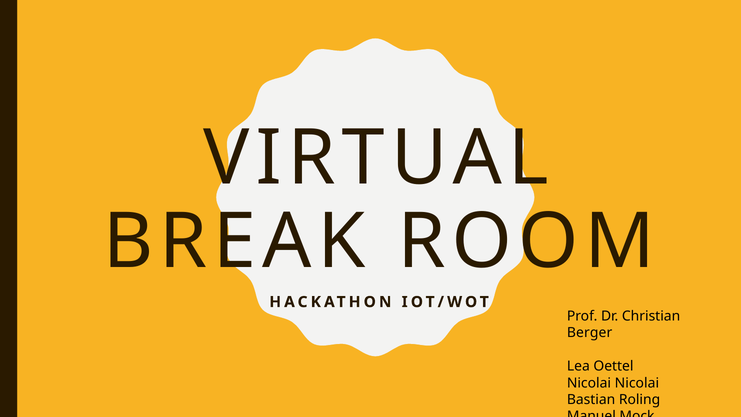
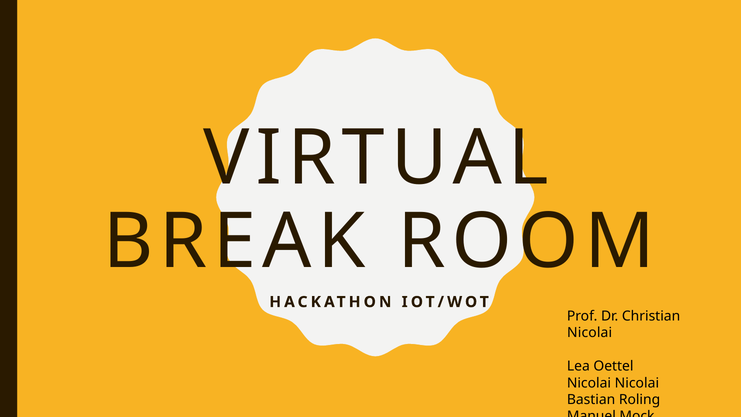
Berger: Berger -> Nicolai (590, 333)
